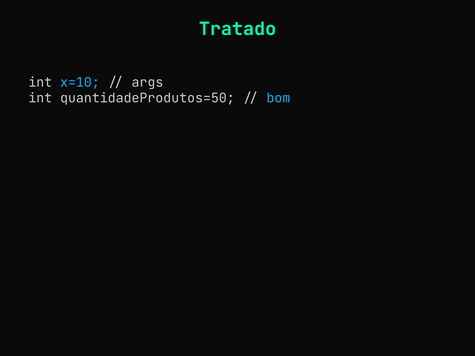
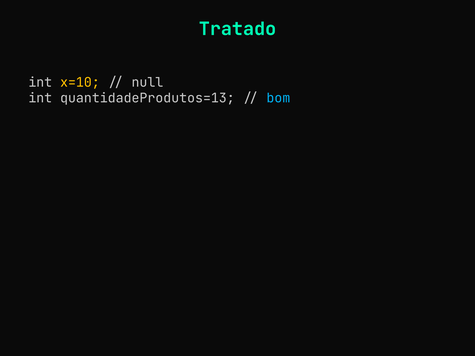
x=10 colour: light blue -> yellow (80, 82)
args: args -> null (147, 82)
quantidadeProdutos=50: quantidadeProdutos=50 -> quantidadeProdutos=13 (147, 98)
